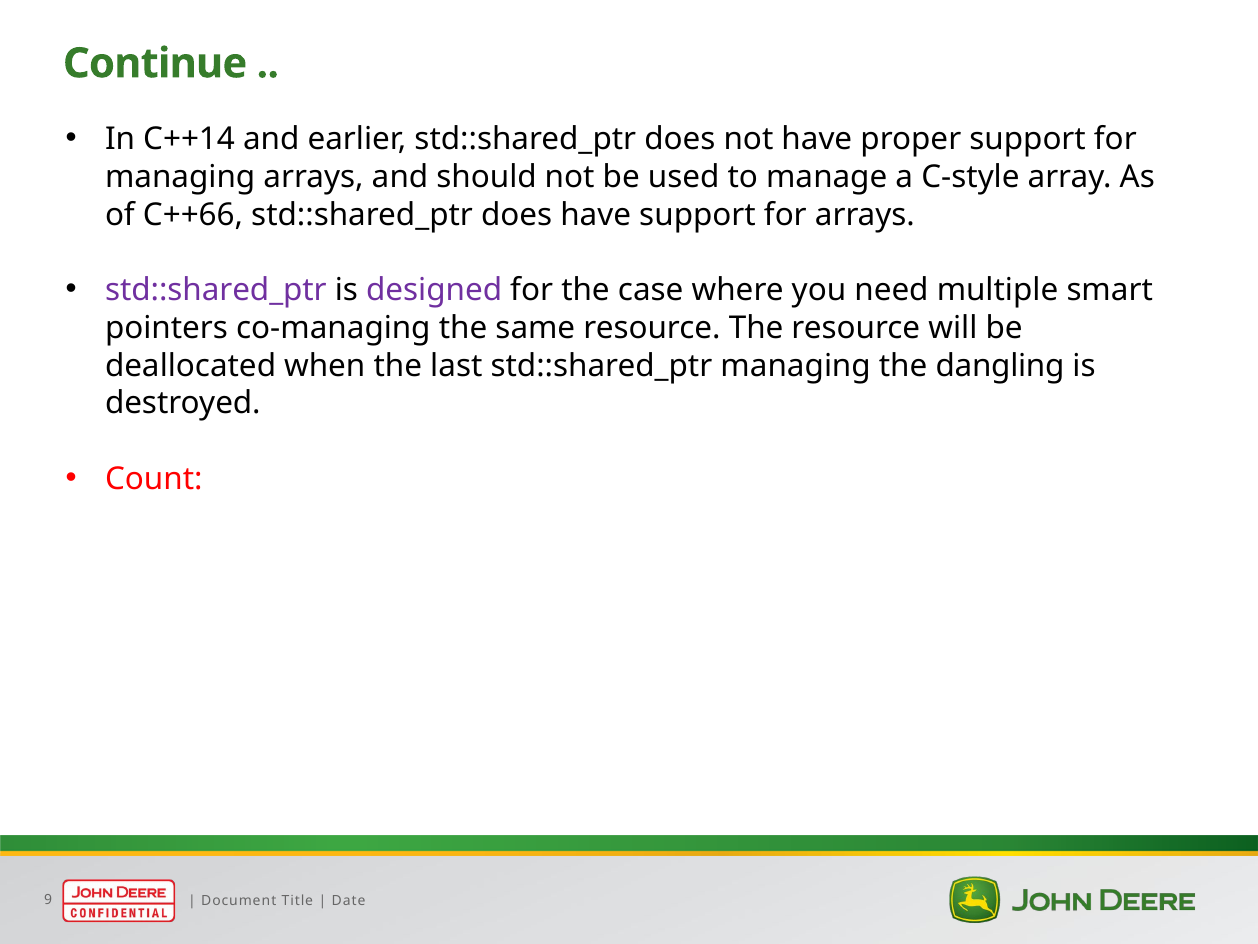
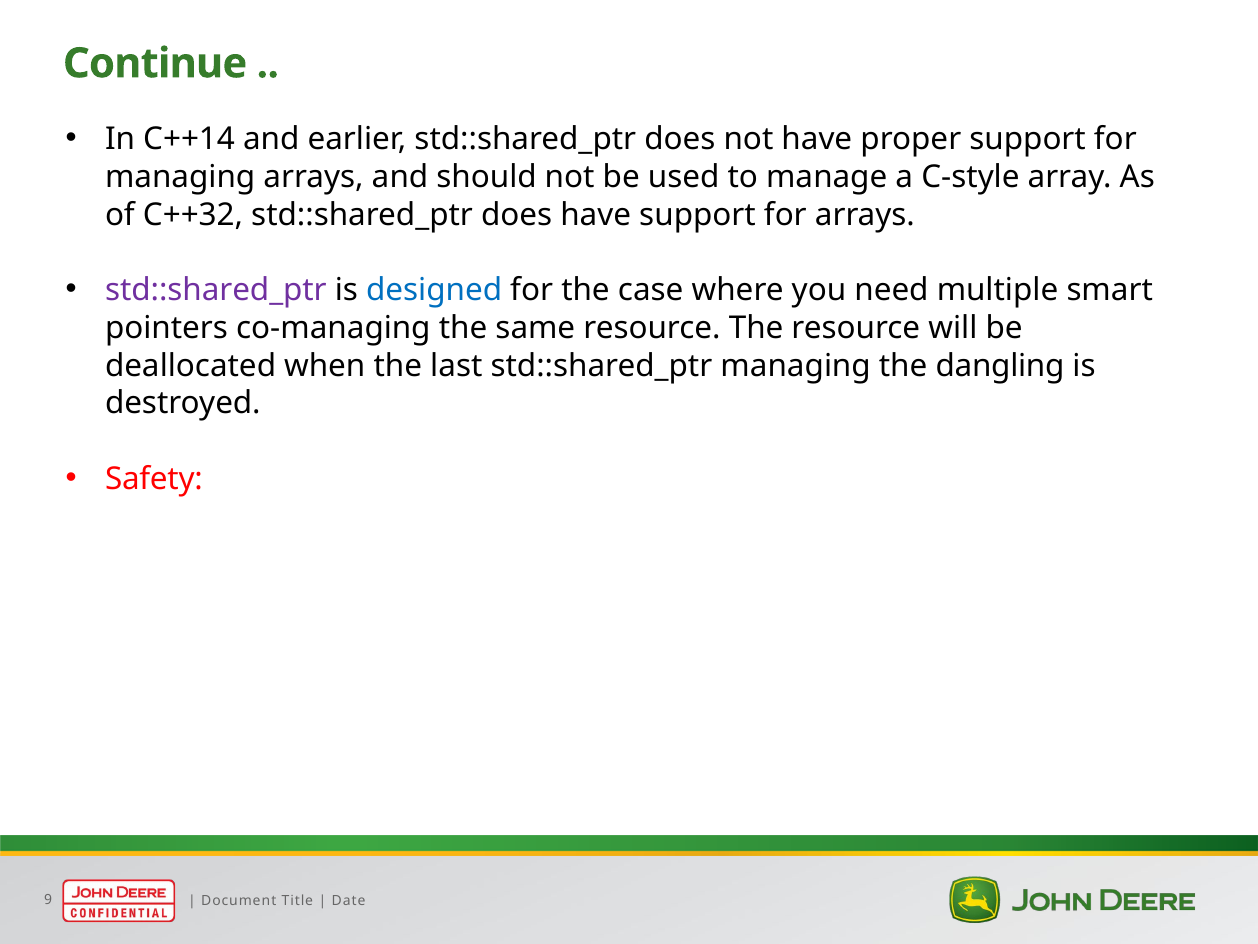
C++66: C++66 -> C++32 (193, 215)
designed colour: purple -> blue (434, 290)
Count: Count -> Safety (154, 479)
